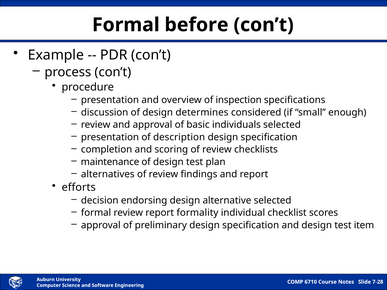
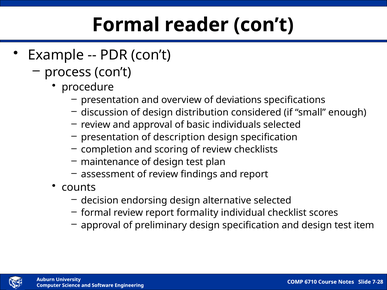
before: before -> reader (197, 25)
inspection: inspection -> deviations (239, 100)
determines: determines -> distribution (202, 112)
alternatives: alternatives -> assessment (108, 174)
efforts: efforts -> counts (79, 188)
